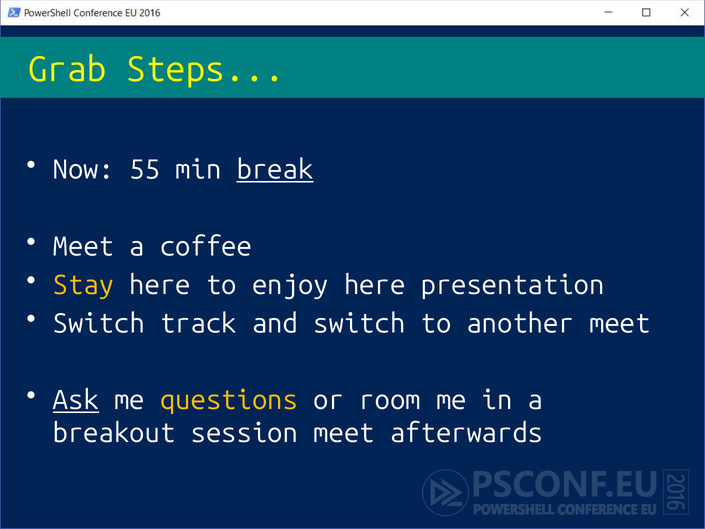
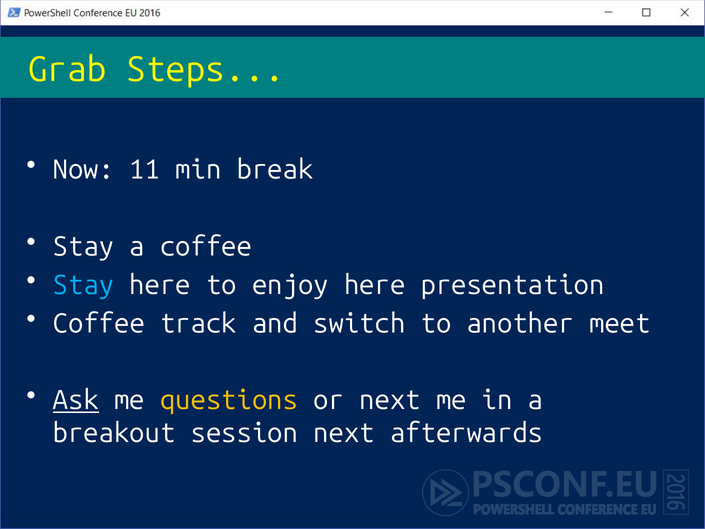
55: 55 -> 11 (145, 170)
break underline: present -> none (275, 170)
Meet: Meet -> Stay (84, 247)
Stay colour: yellow -> light blue (84, 285)
Switch: Switch -> Coffee (99, 323)
or room: room -> next (390, 400)
session meet: meet -> next (344, 433)
